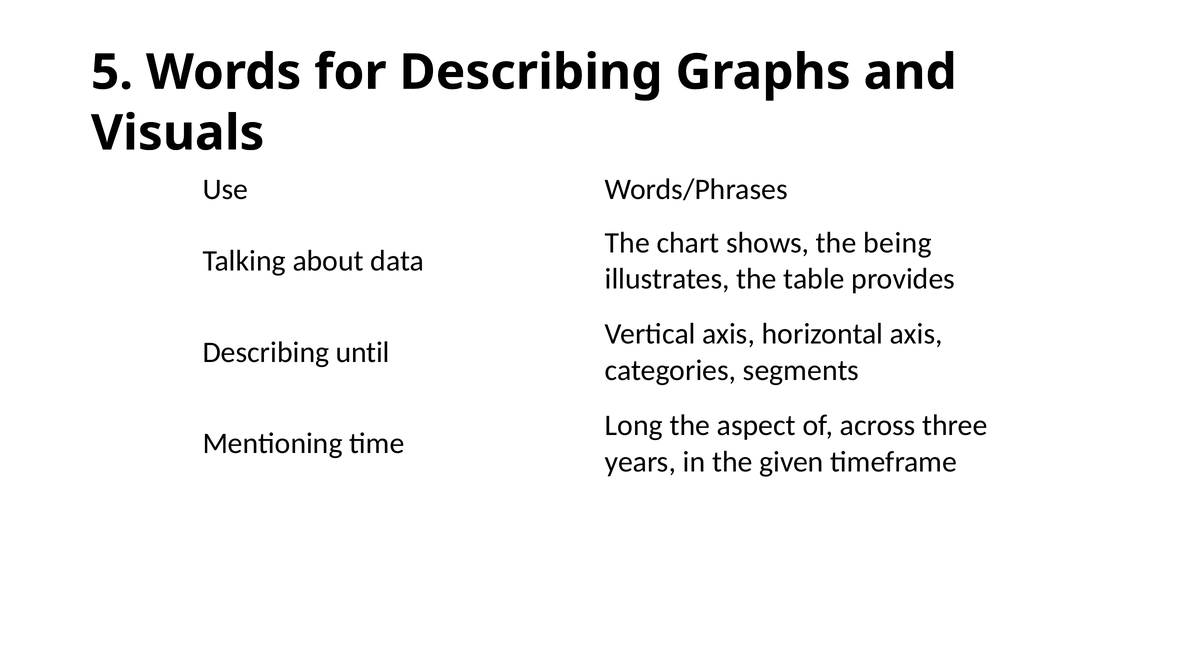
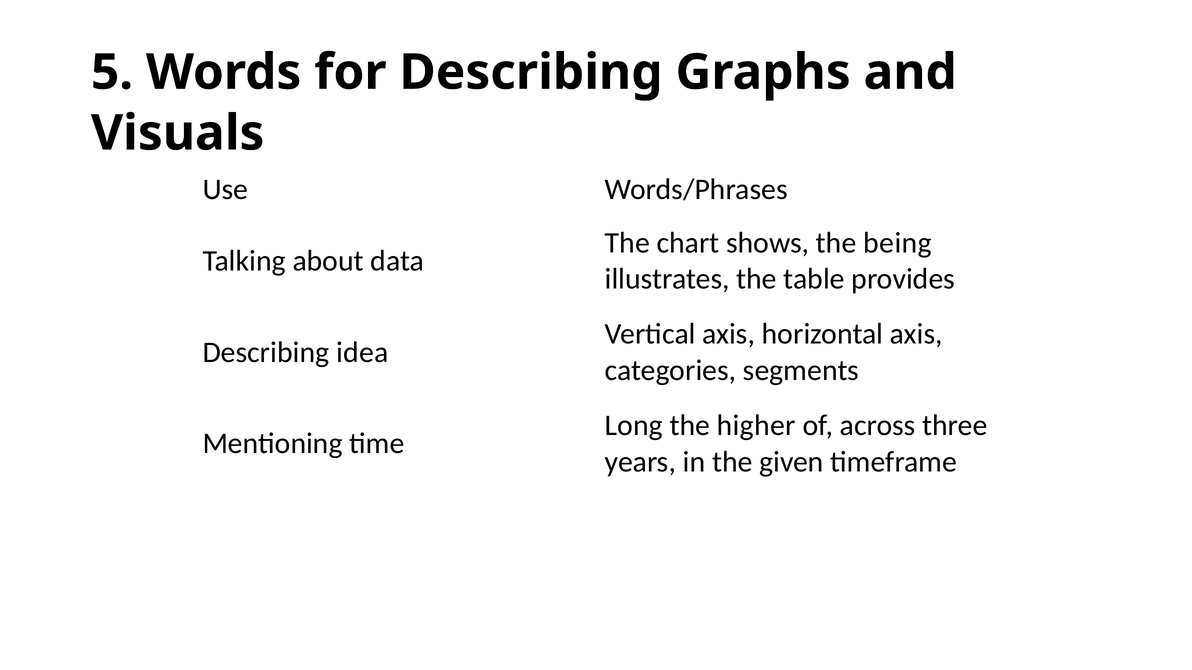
until: until -> idea (362, 353)
aspect: aspect -> higher (756, 426)
